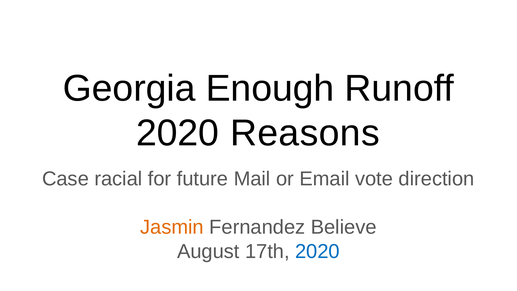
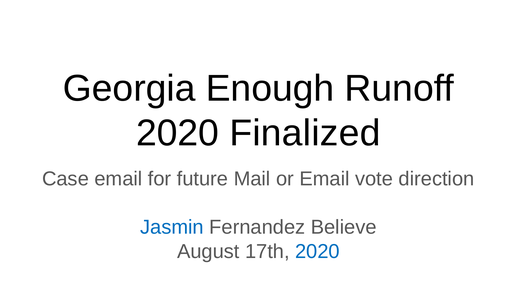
Reasons: Reasons -> Finalized (305, 133)
Case racial: racial -> email (118, 179)
Jasmin colour: orange -> blue (172, 227)
